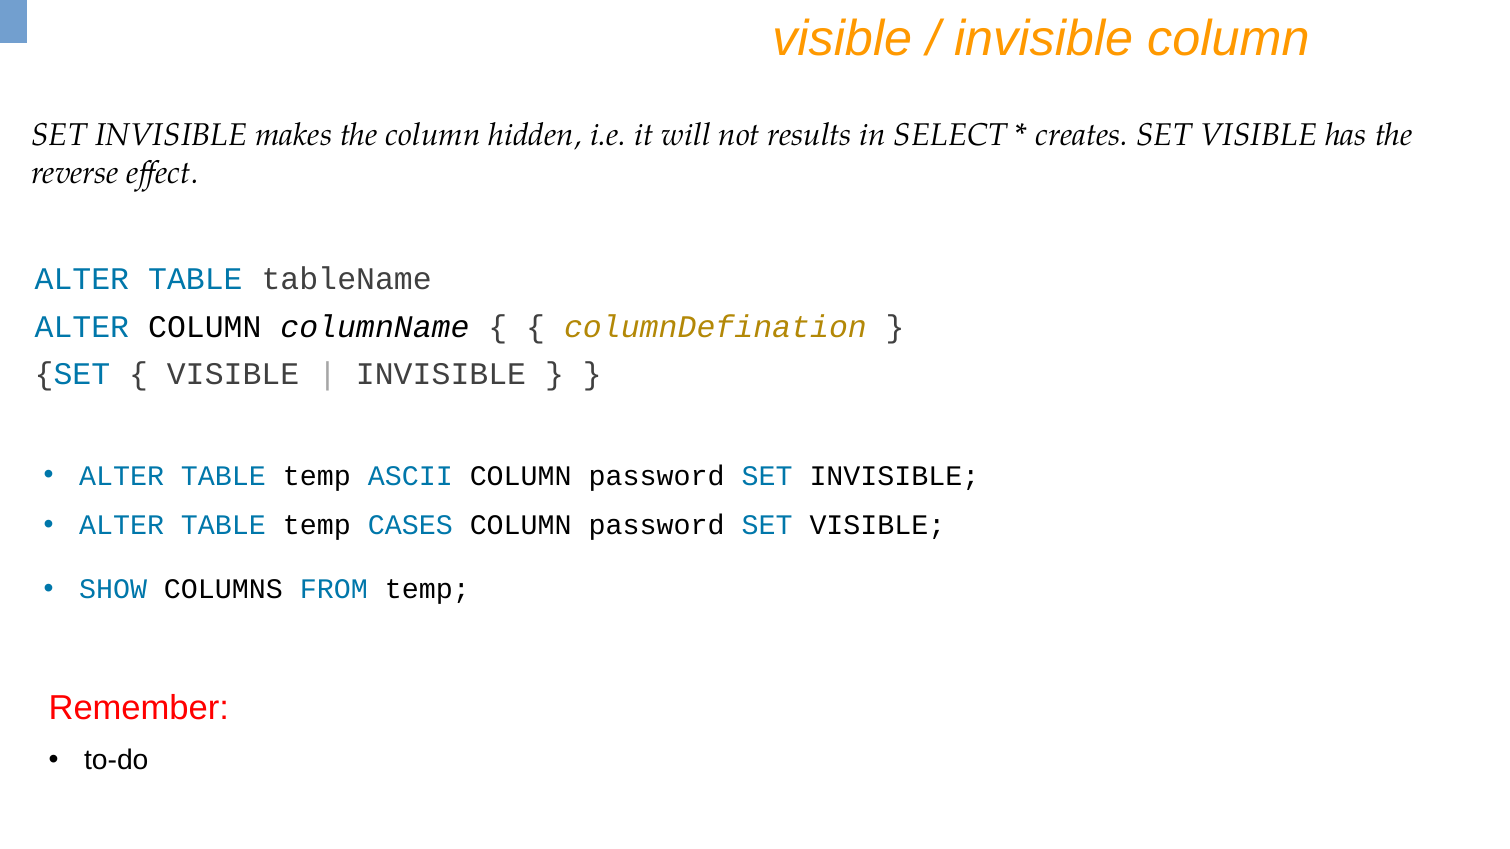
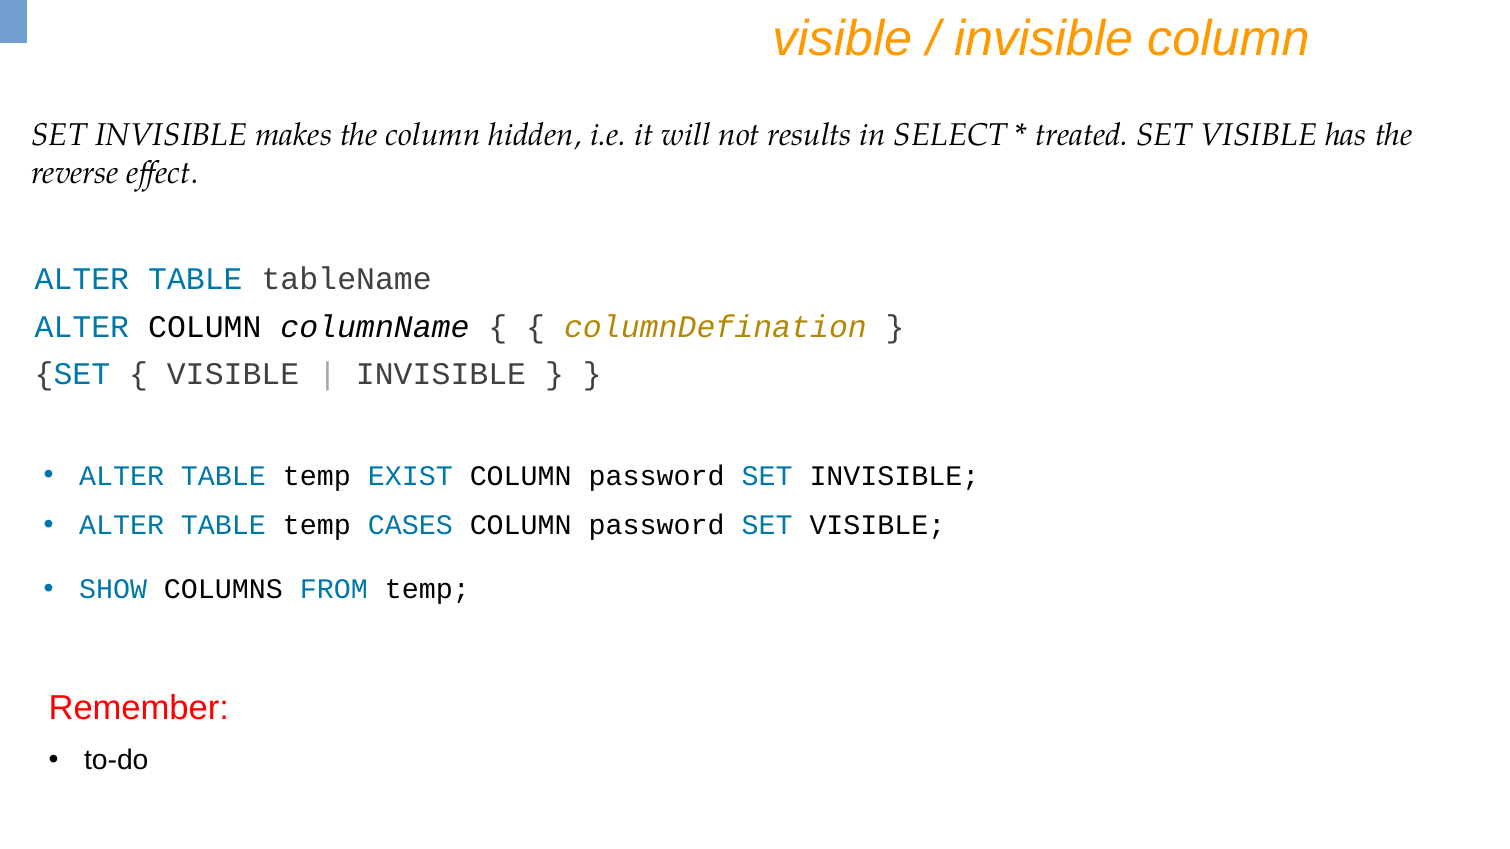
creates: creates -> treated (1082, 135)
ASCII: ASCII -> EXIST (410, 476)
